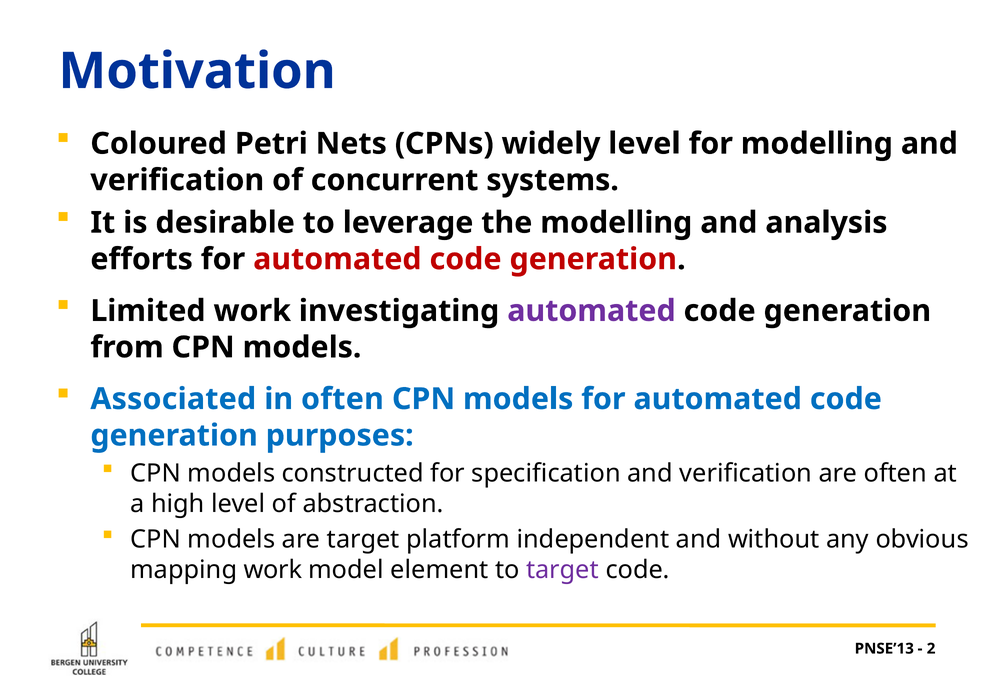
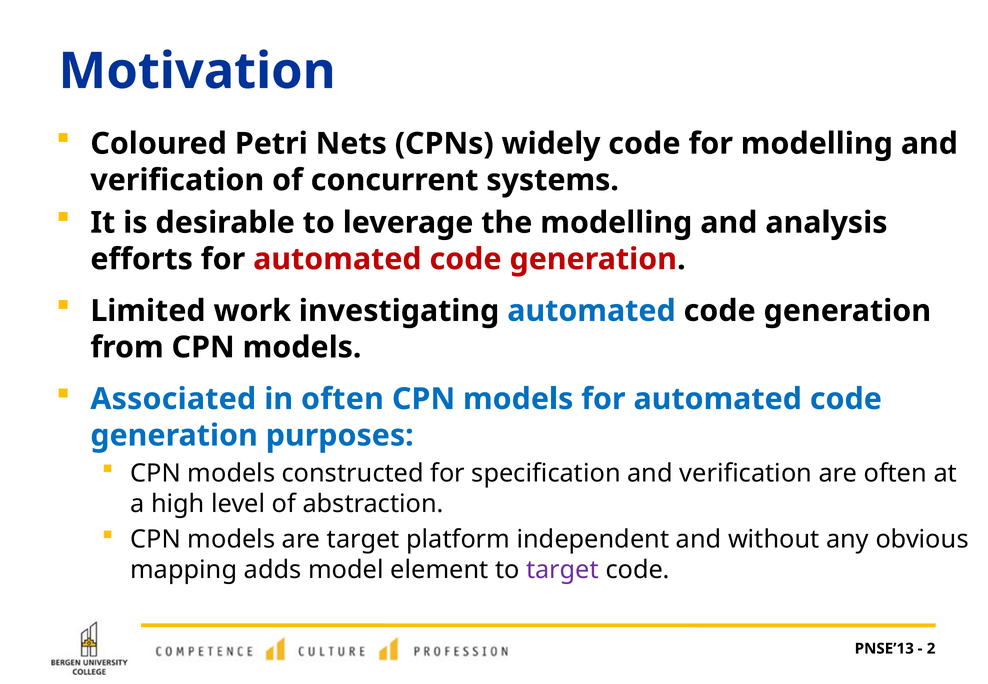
widely level: level -> code (644, 144)
automated colour: purple -> blue (591, 311)
mapping work: work -> adds (273, 570)
